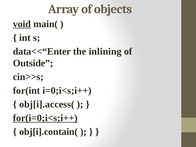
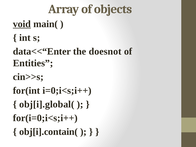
inlining: inlining -> doesnot (105, 51)
Outside: Outside -> Entities (33, 63)
obj[i].access(: obj[i].access( -> obj[i].global( (47, 104)
for(i=0;i<s;i++ underline: present -> none (45, 118)
